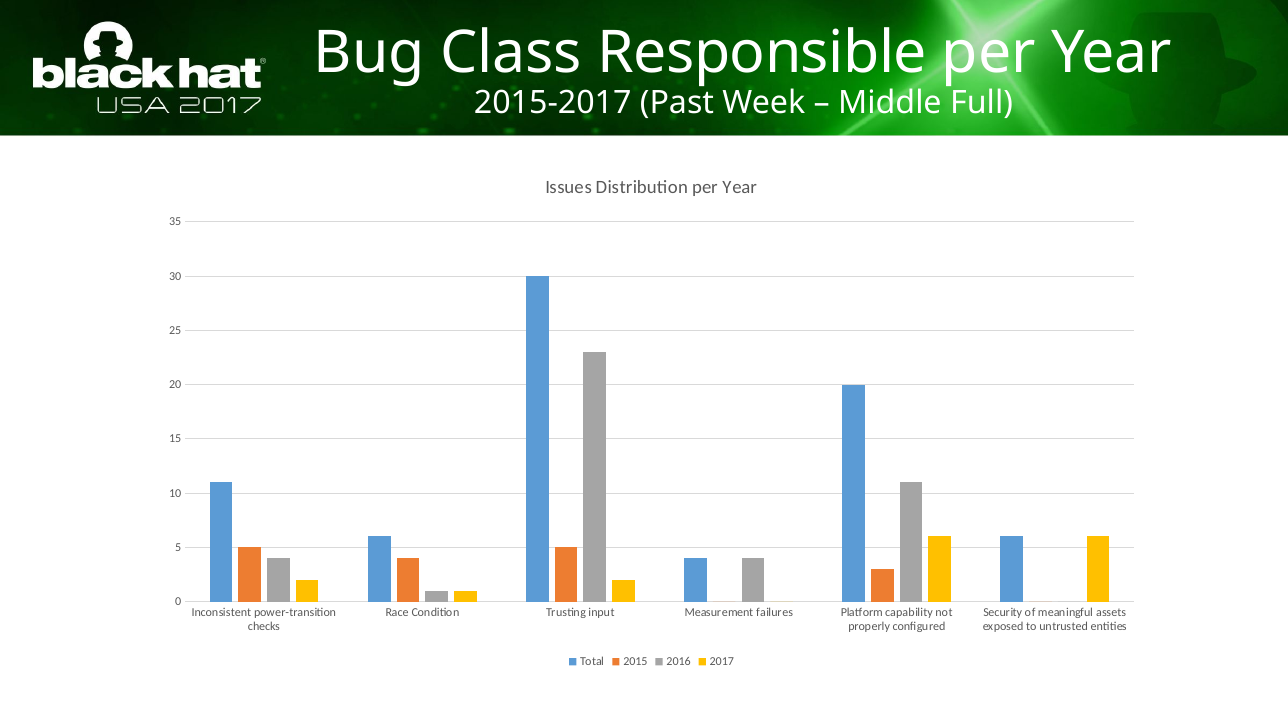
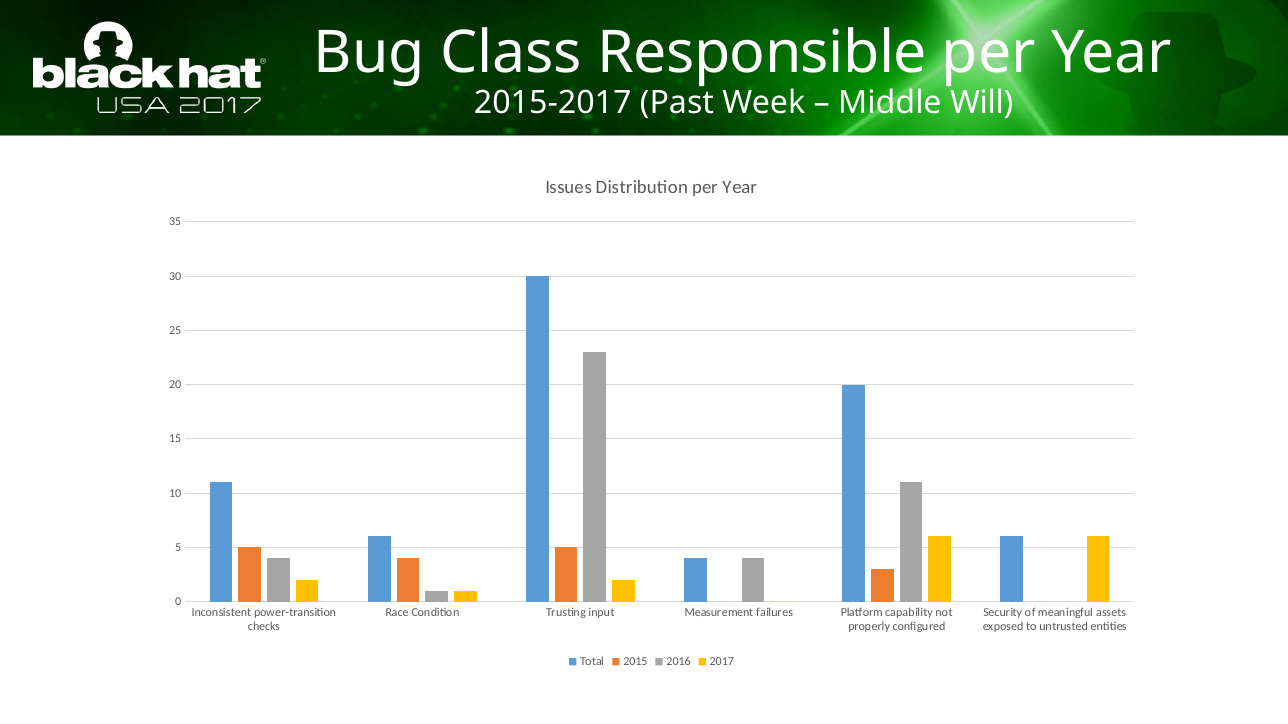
Full: Full -> Will (982, 103)
